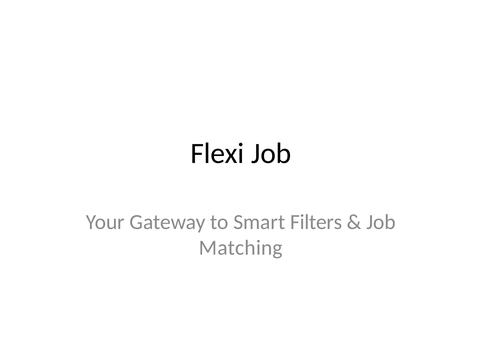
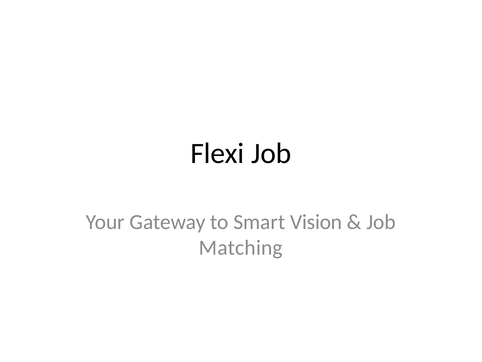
Filters: Filters -> Vision (316, 222)
